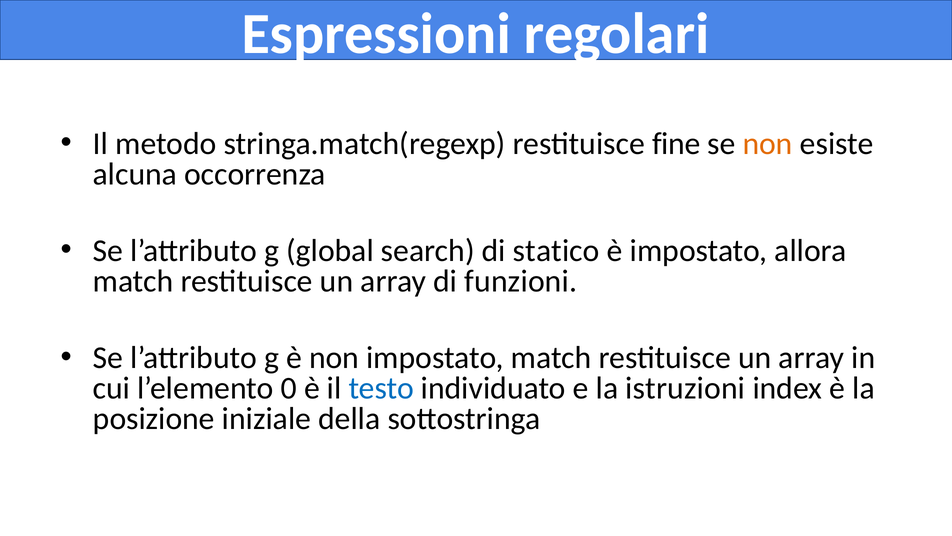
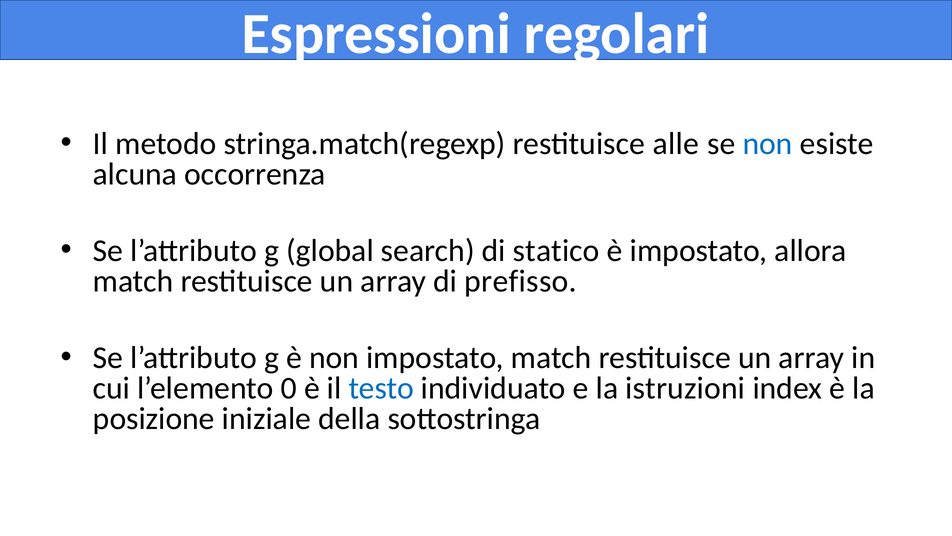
fine: fine -> alle (676, 144)
non colour: orange -> blue (768, 144)
funzioni: funzioni -> prefisso (521, 281)
